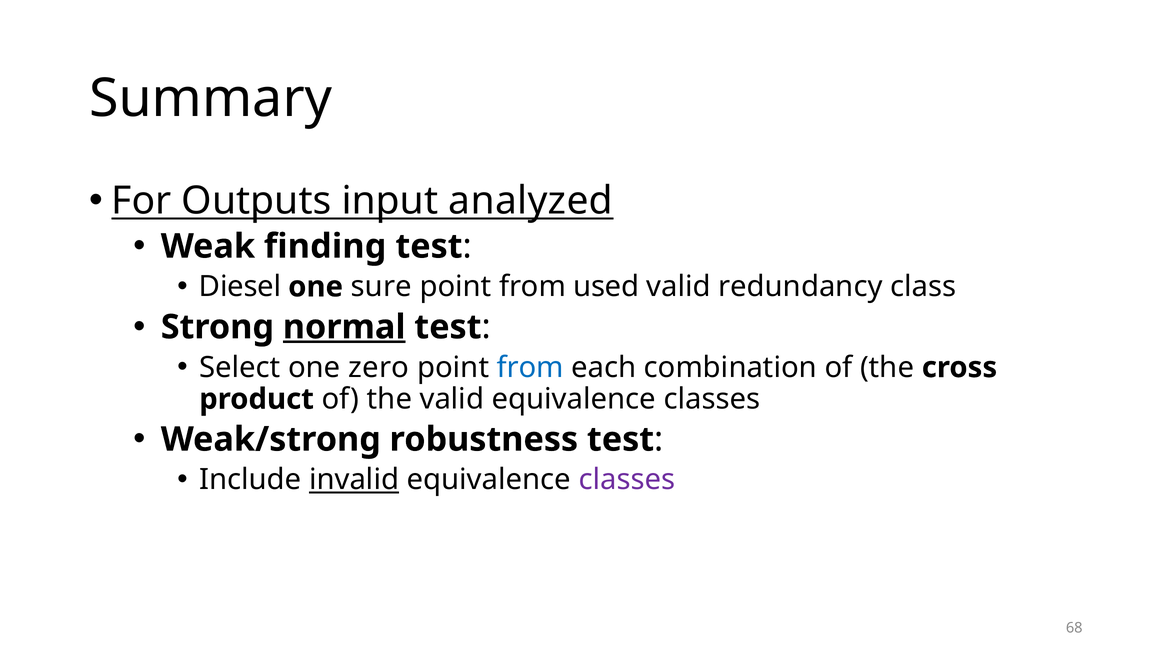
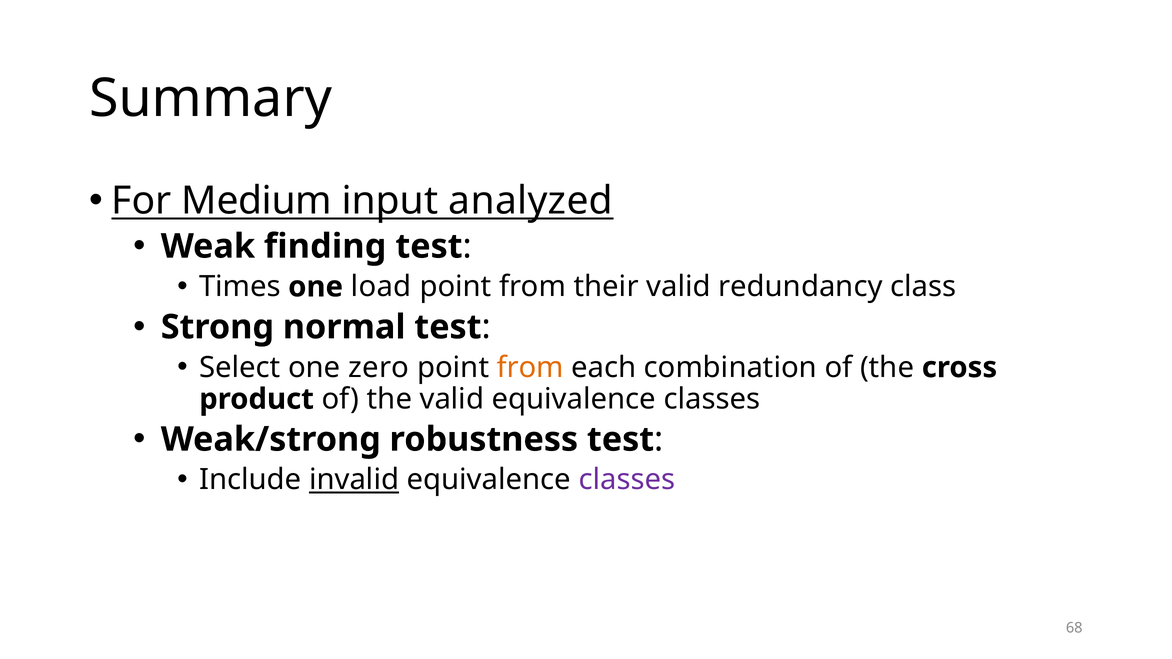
Outputs: Outputs -> Medium (257, 201)
Diesel: Diesel -> Times (240, 287)
sure: sure -> load (381, 287)
used: used -> their (606, 287)
normal underline: present -> none (344, 327)
from colour: blue -> orange (530, 368)
